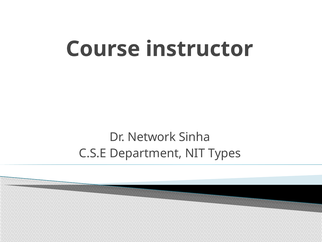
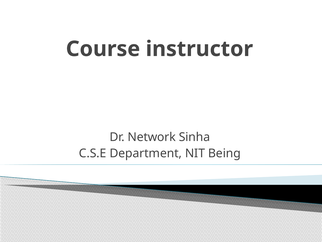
Types: Types -> Being (224, 153)
